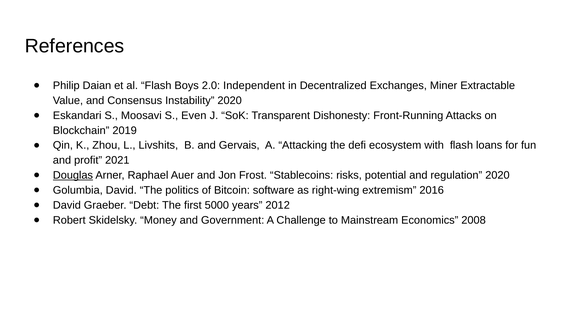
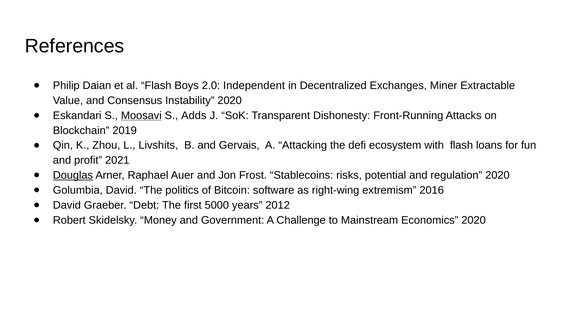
Moosavi underline: none -> present (141, 116)
Even: Even -> Adds (194, 116)
Economics 2008: 2008 -> 2020 (474, 220)
